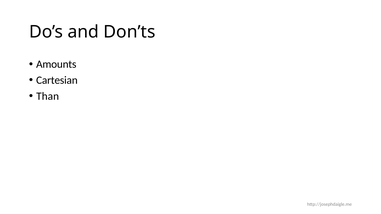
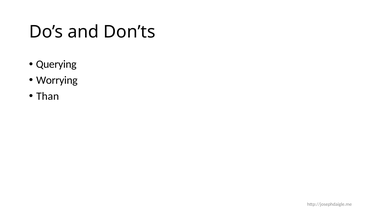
Amounts: Amounts -> Querying (56, 64)
Cartesian: Cartesian -> Worrying (57, 80)
